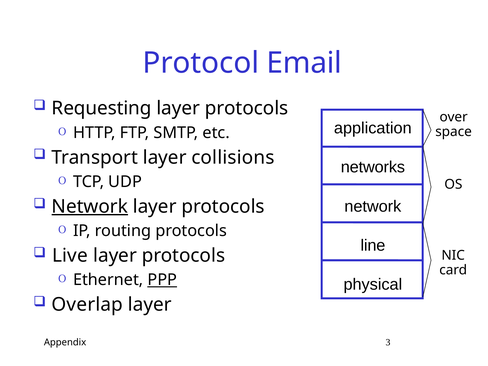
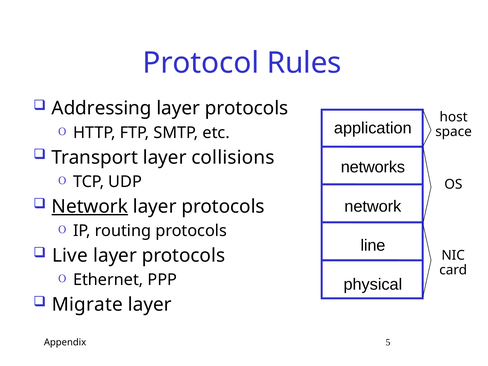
Email: Email -> Rules (304, 63)
Requesting: Requesting -> Addressing (102, 108)
over: over -> host (454, 117)
PPP underline: present -> none (162, 280)
Overlap: Overlap -> Migrate (87, 305)
3: 3 -> 5 (388, 342)
